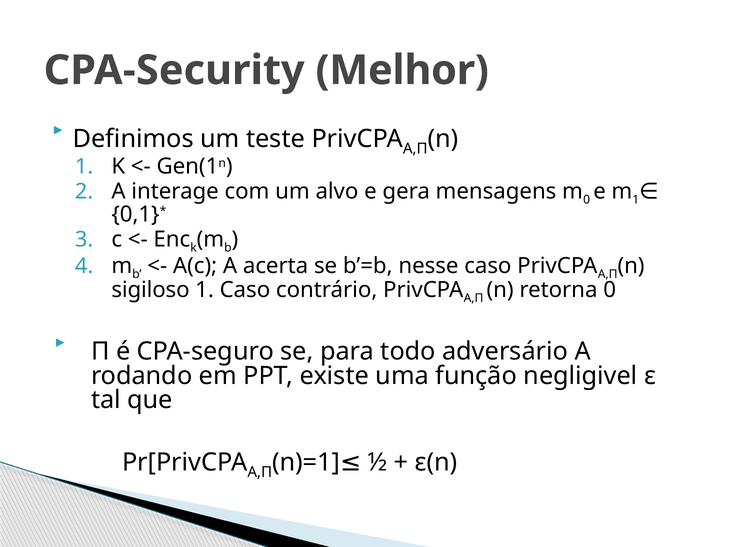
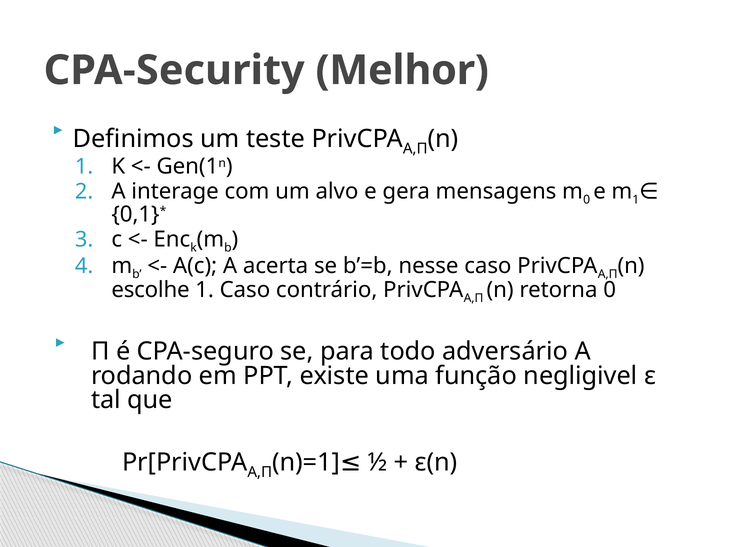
sigiloso: sigiloso -> escolhe (151, 290)
